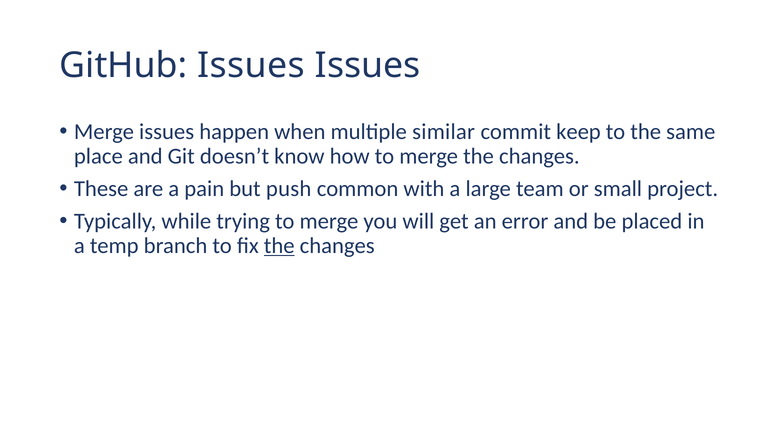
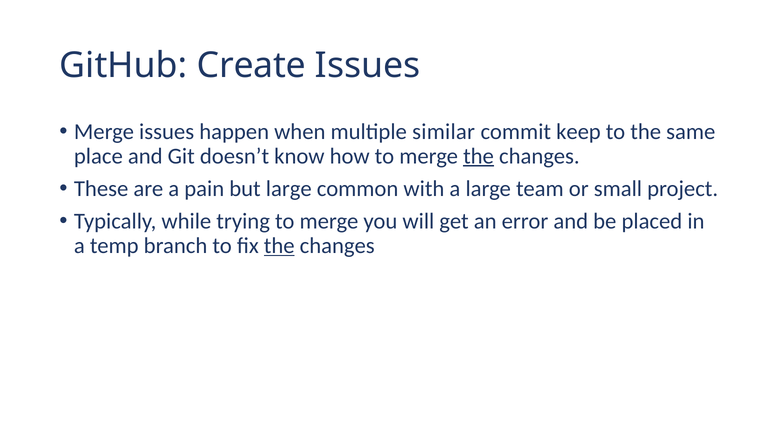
GitHub Issues: Issues -> Create (251, 65)
the underline: none -> present (479, 156)
but push: push -> large (289, 189)
